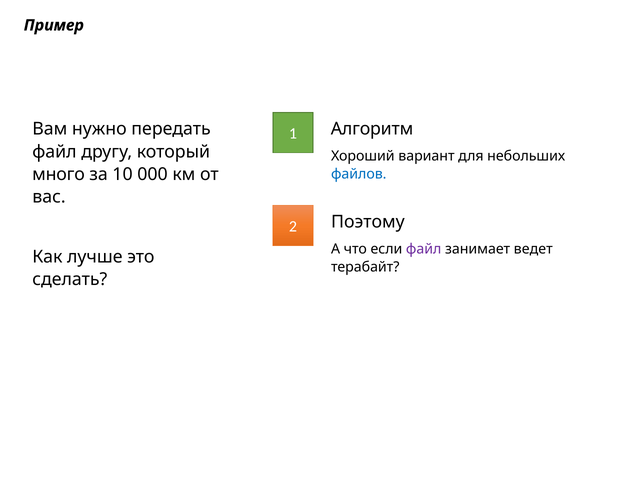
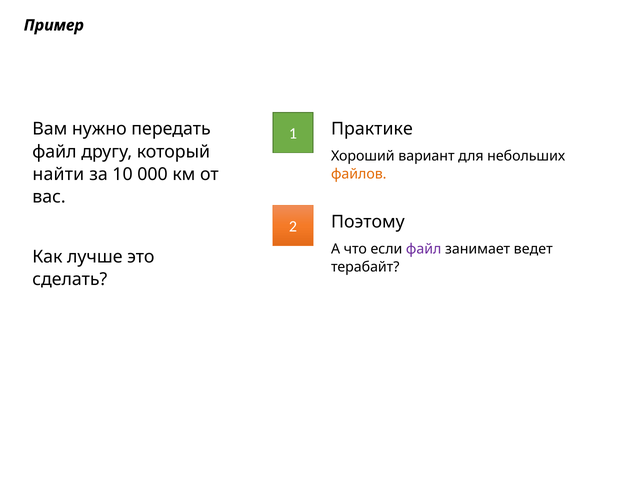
Алгоритм: Алгоритм -> Практике (372, 129)
много: много -> найти (58, 175)
файлов colour: blue -> orange (359, 174)
